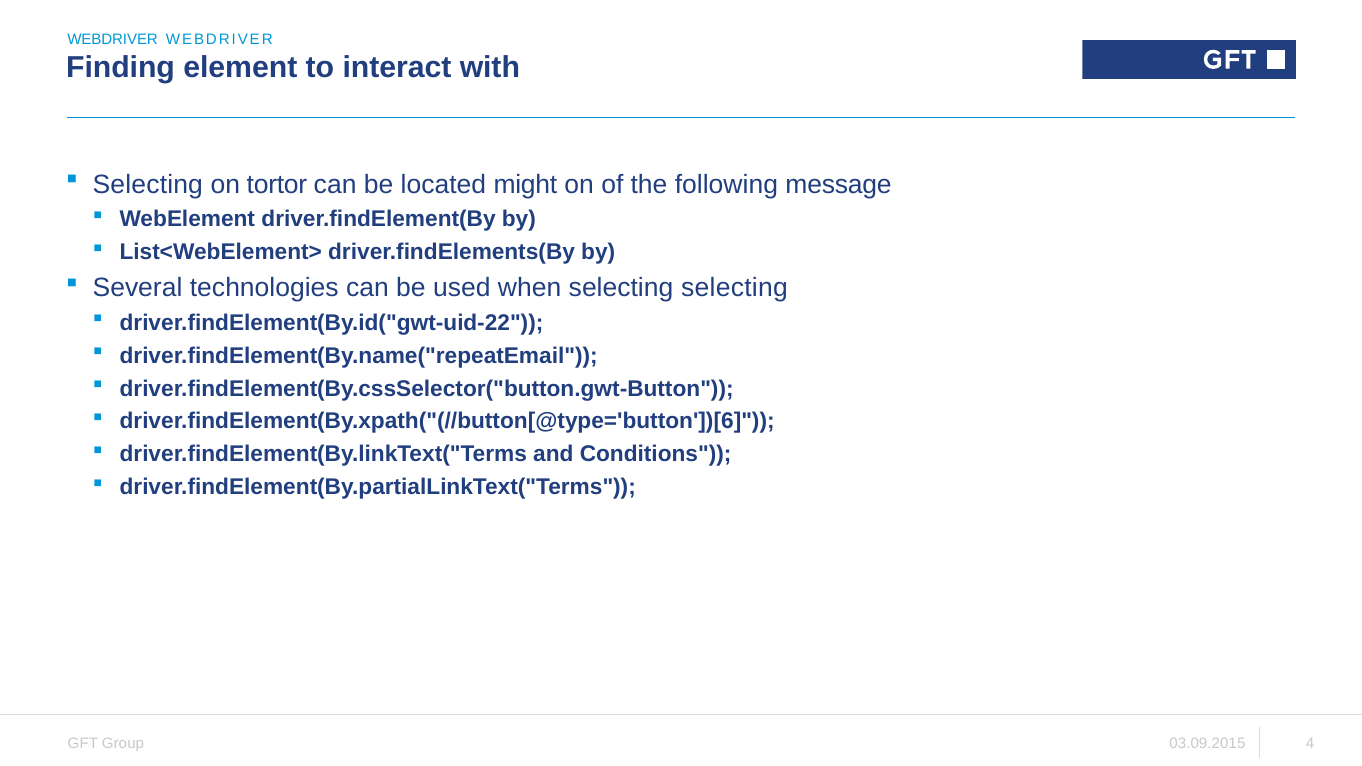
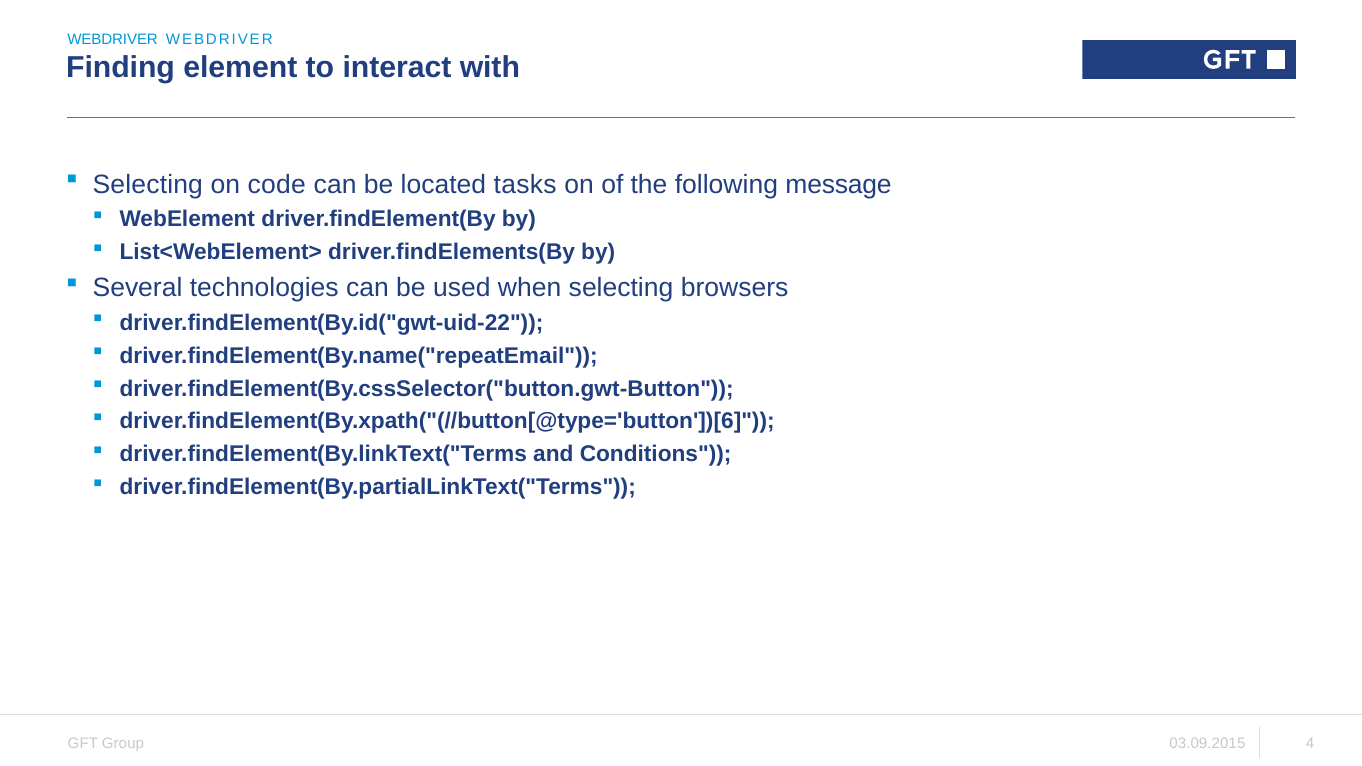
tortor: tortor -> code (277, 185)
might: might -> tasks (525, 185)
selecting selecting: selecting -> browsers (735, 288)
